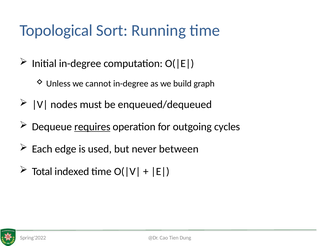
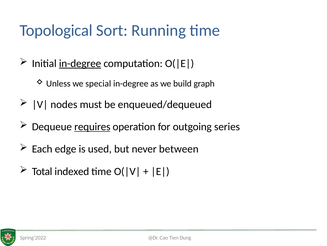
in-degree underline: none -> present (80, 63)
cannot: cannot -> special (98, 83)
cycles: cycles -> series (227, 126)
